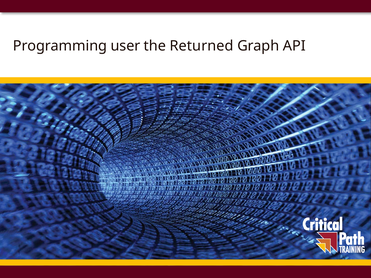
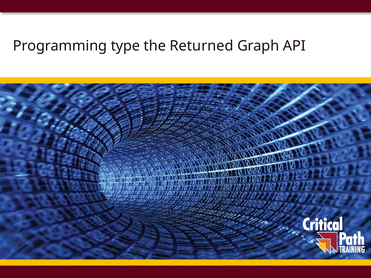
user: user -> type (125, 46)
